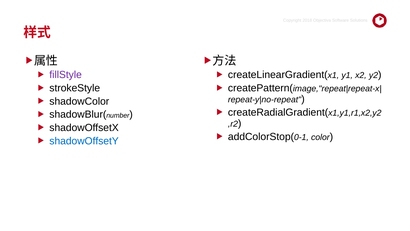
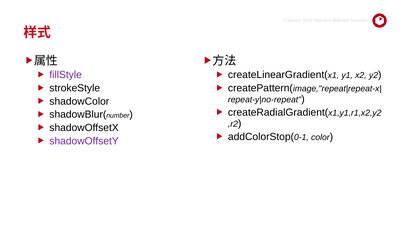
shadowOffsetY colour: blue -> purple (84, 141)
